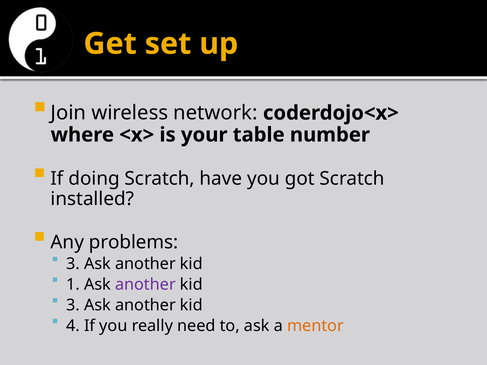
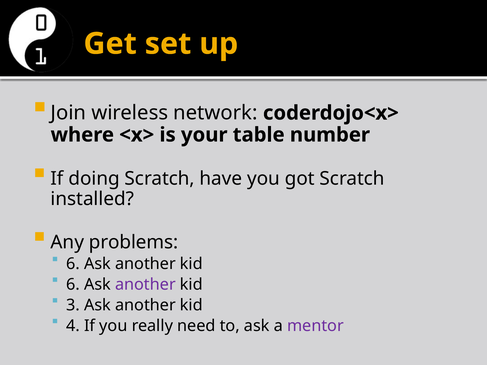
3: 3 -> 6 (73, 264)
1: 1 -> 6 (73, 285)
mentor colour: orange -> purple (315, 326)
